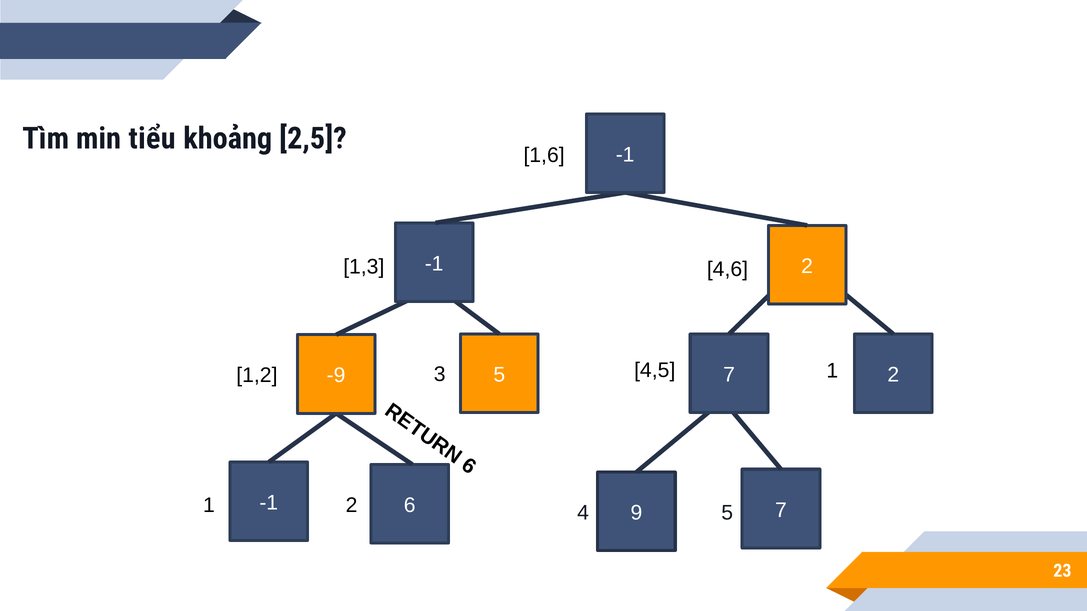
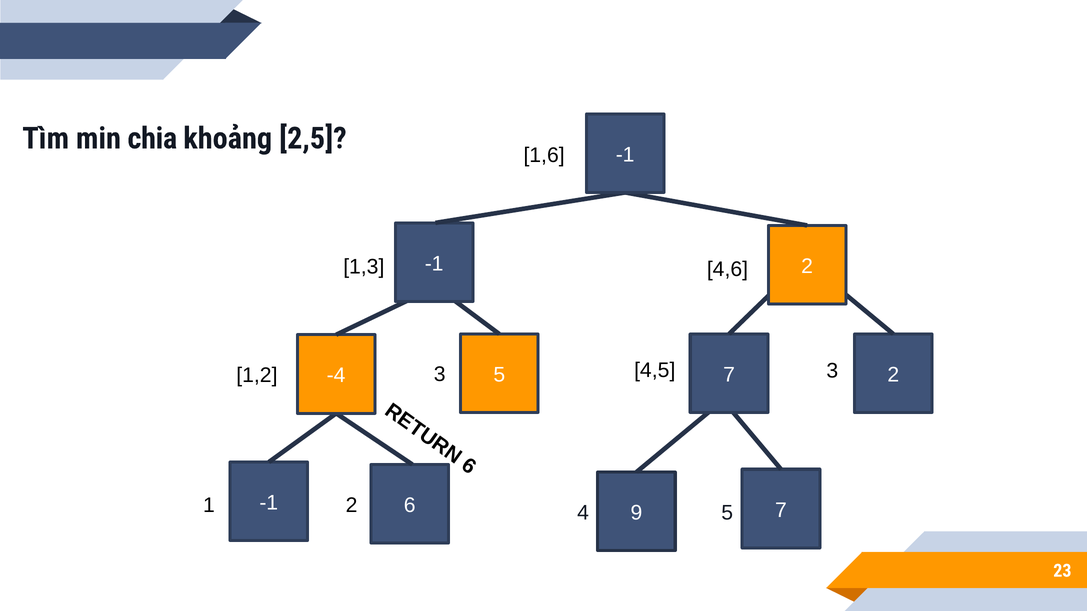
tiểu: tiểu -> chia (152, 139)
4,5 1: 1 -> 3 (832, 371)
-9: -9 -> -4 (336, 376)
